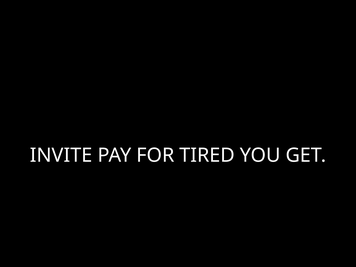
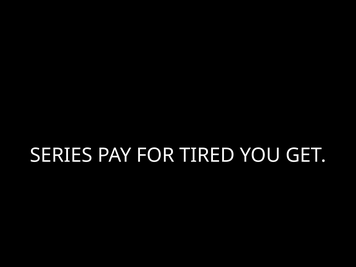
INVITE: INVITE -> SERIES (61, 155)
